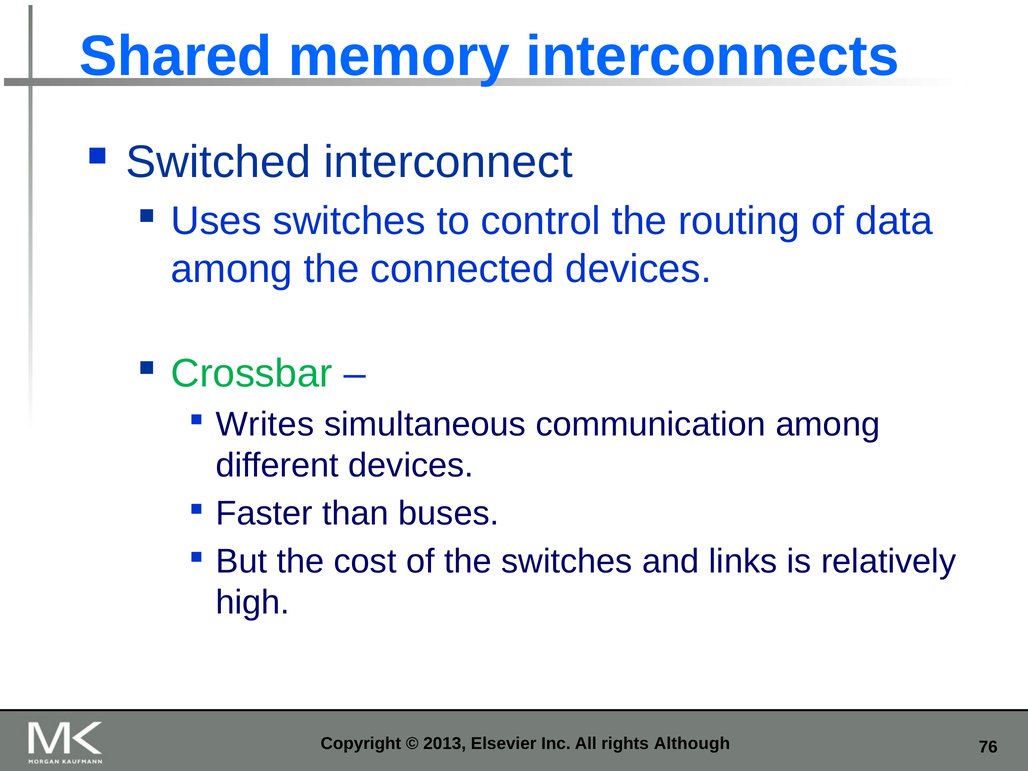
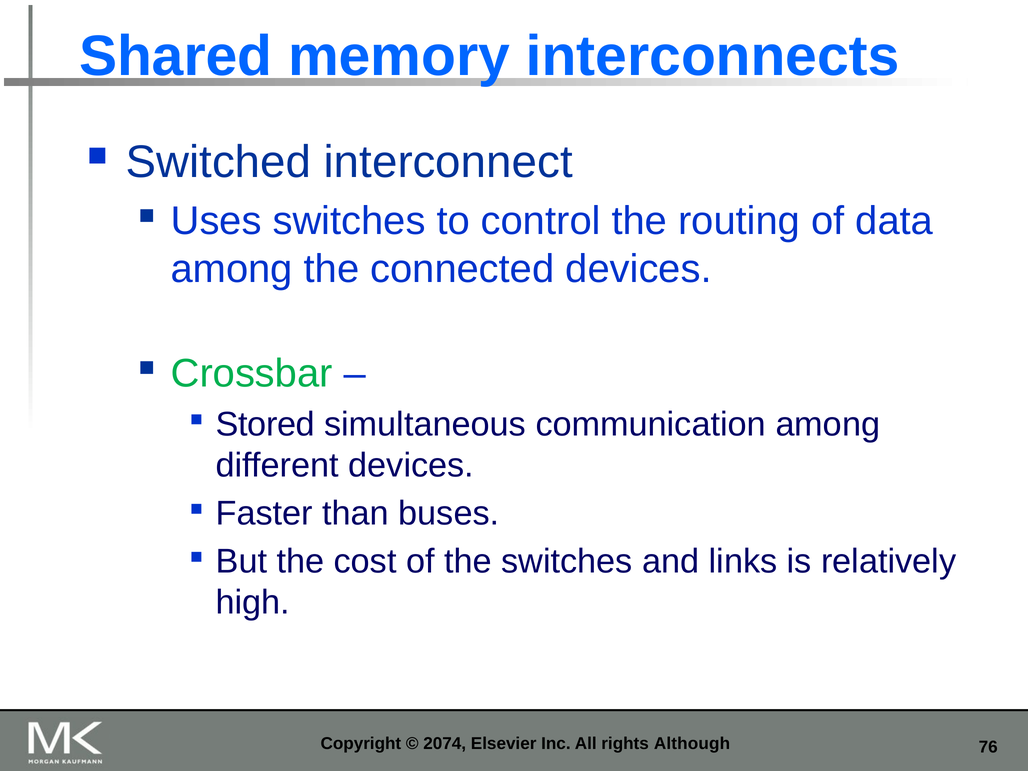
Writes: Writes -> Stored (265, 424)
2013: 2013 -> 2074 (445, 744)
